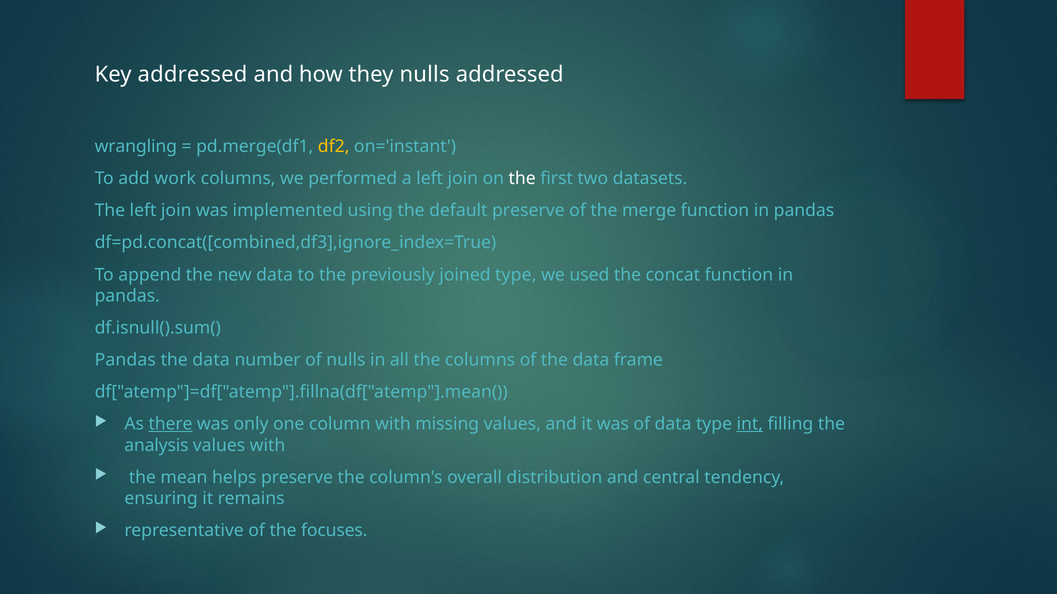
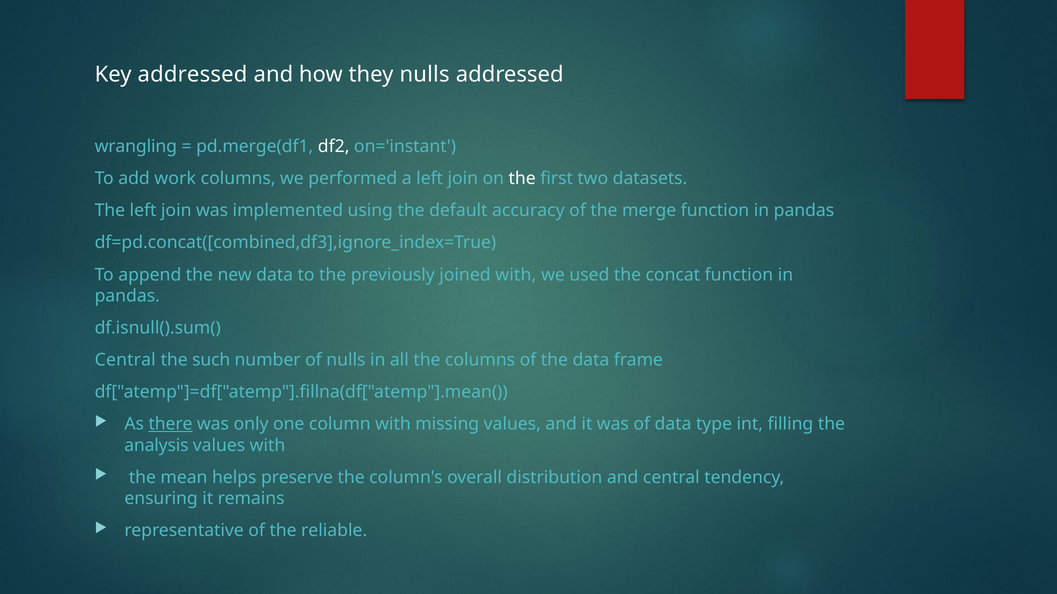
df2 colour: yellow -> white (334, 147)
default preserve: preserve -> accuracy (528, 211)
joined type: type -> with (516, 275)
Pandas: Pandas -> Central (125, 360)
data: data -> such (211, 360)
int underline: present -> none (750, 425)
focuses: focuses -> reliable (334, 531)
